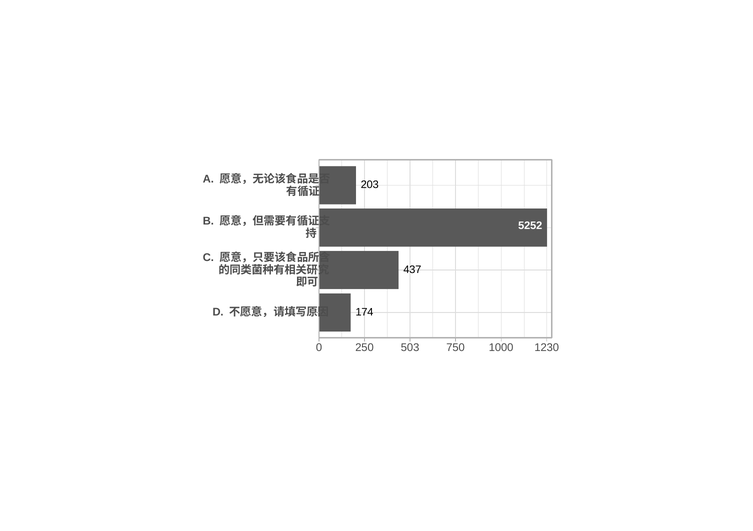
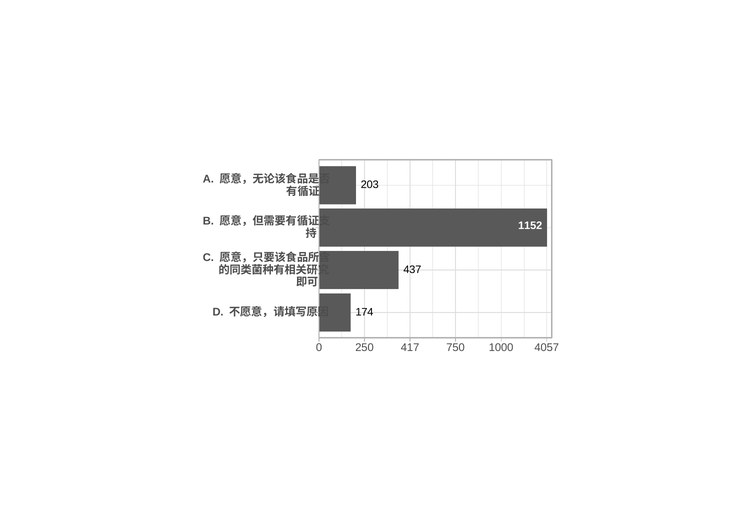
5252: 5252 -> 1152 (530, 226)
503: 503 -> 417 (410, 348)
1230: 1230 -> 4057 (547, 348)
